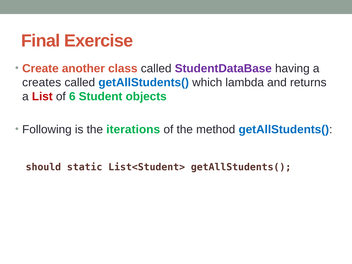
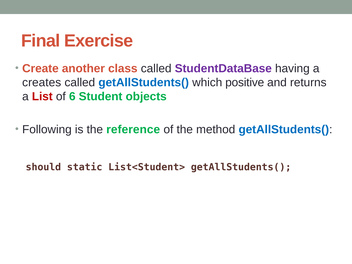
lambda: lambda -> positive (245, 82)
iterations: iterations -> reference (133, 129)
